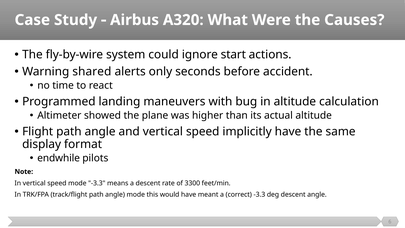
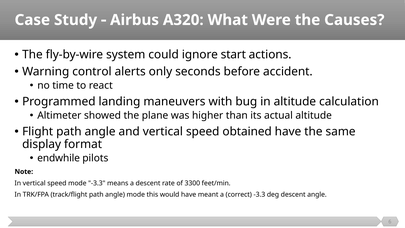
shared: shared -> control (92, 71)
implicitly: implicitly -> obtained (247, 131)
